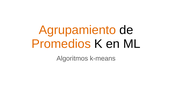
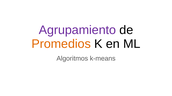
Agrupamiento colour: orange -> purple (77, 30)
